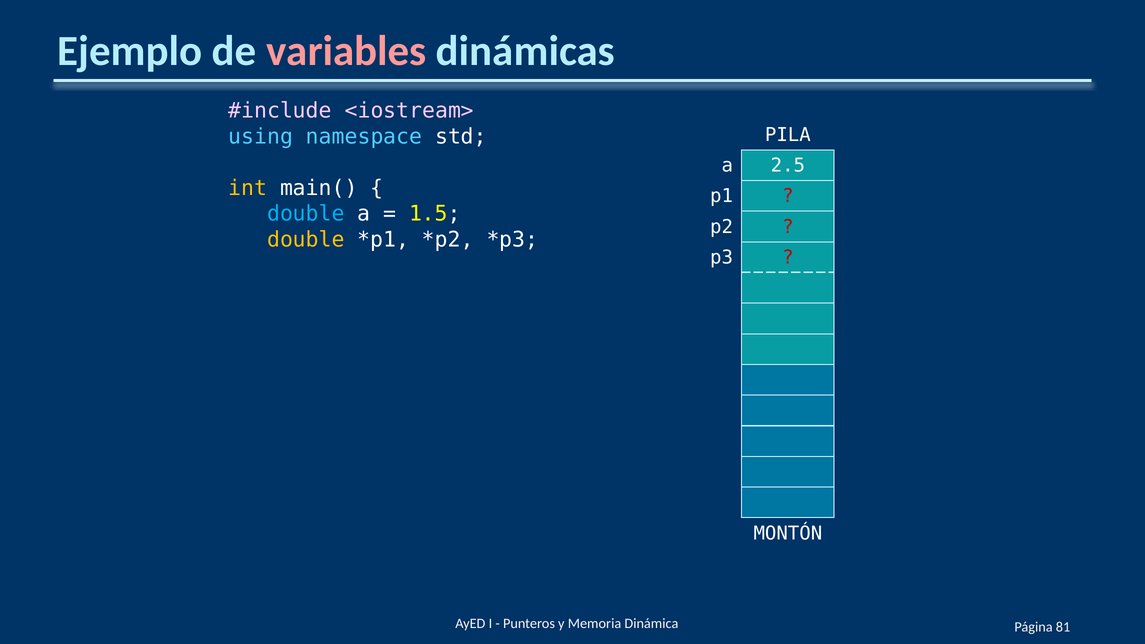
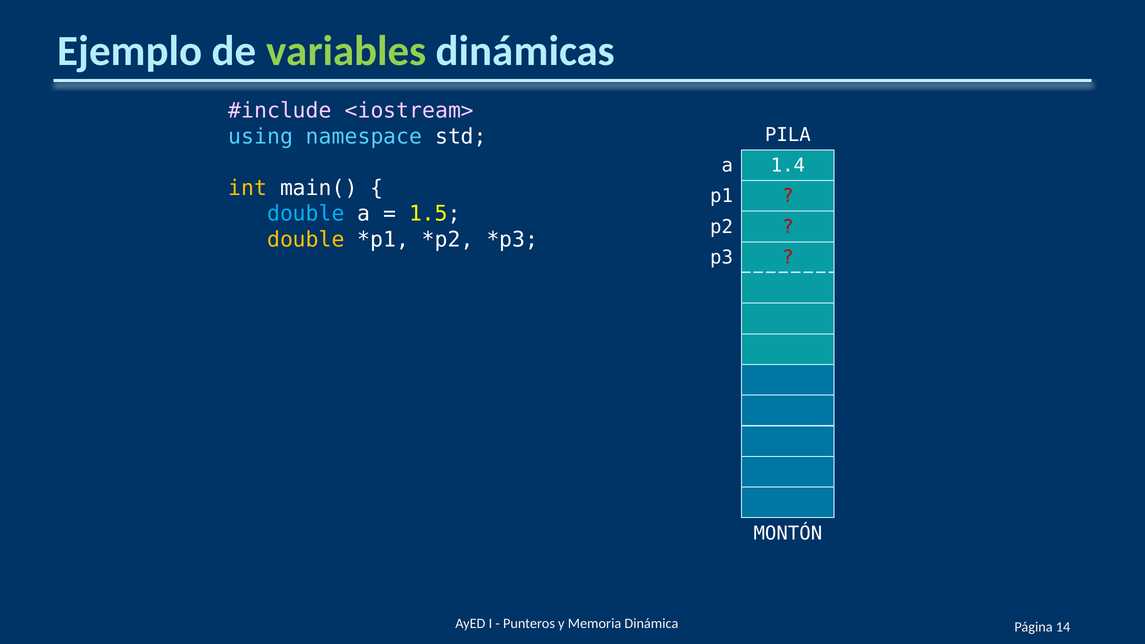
variables colour: pink -> light green (346, 51)
2.5: 2.5 -> 1.4 (788, 165)
81: 81 -> 14 (1063, 627)
